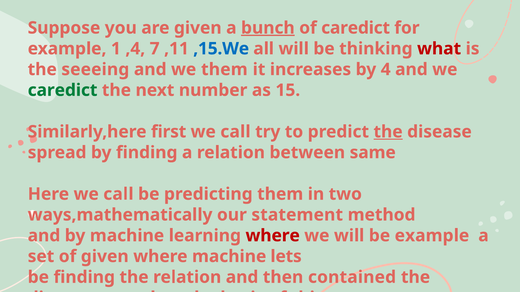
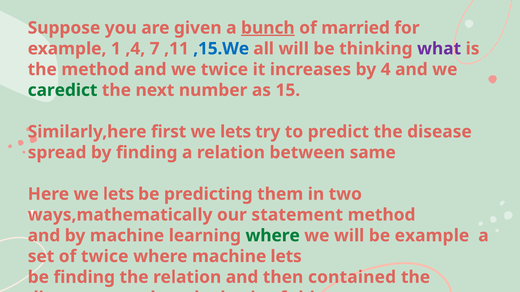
of caredict: caredict -> married (356, 28)
what colour: red -> purple (439, 49)
the seeeing: seeeing -> method (95, 70)
we them: them -> twice (224, 70)
call: call -> lets (236, 132)
the underline: present -> none (388, 132)
Here we call: call -> lets (119, 194)
where colour: red -> green (273, 236)
of given: given -> twice (105, 257)
